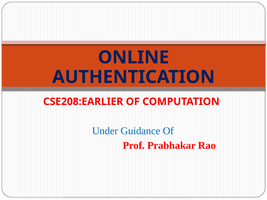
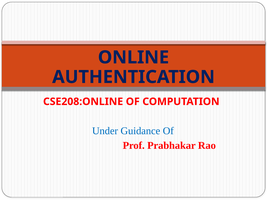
CSE208:EARLIER: CSE208:EARLIER -> CSE208:ONLINE (83, 102)
